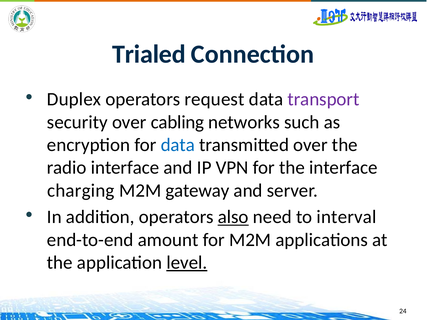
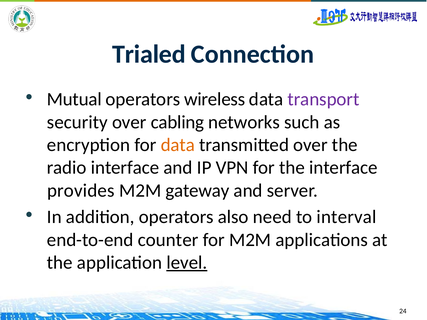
Duplex: Duplex -> Mutual (74, 99)
request: request -> wireless (215, 99)
data colour: blue -> orange (178, 145)
charging: charging -> provides (81, 191)
also underline: present -> none (233, 217)
amount: amount -> counter (168, 240)
